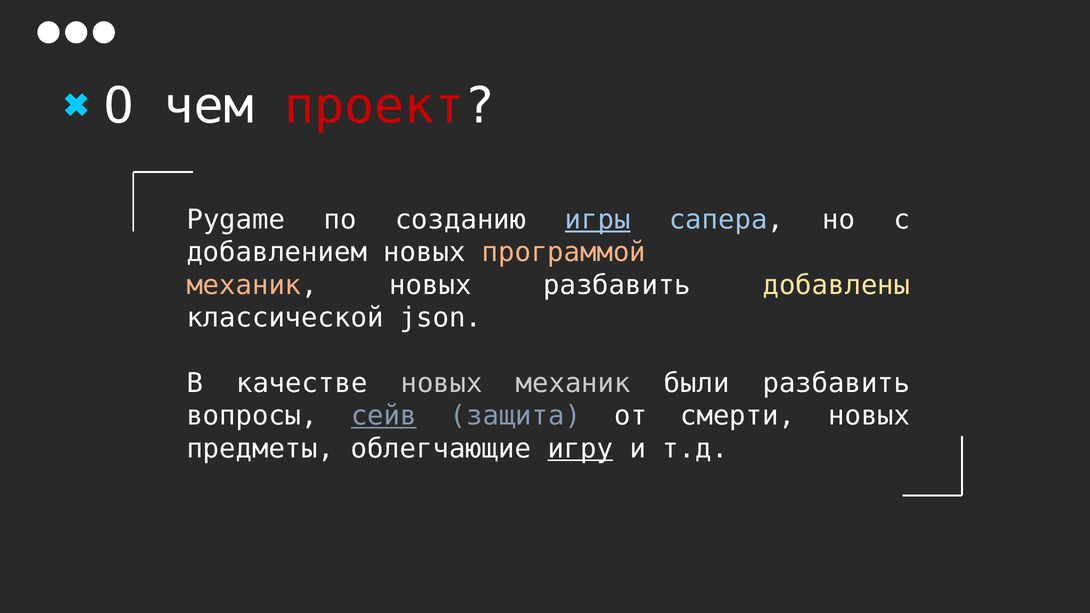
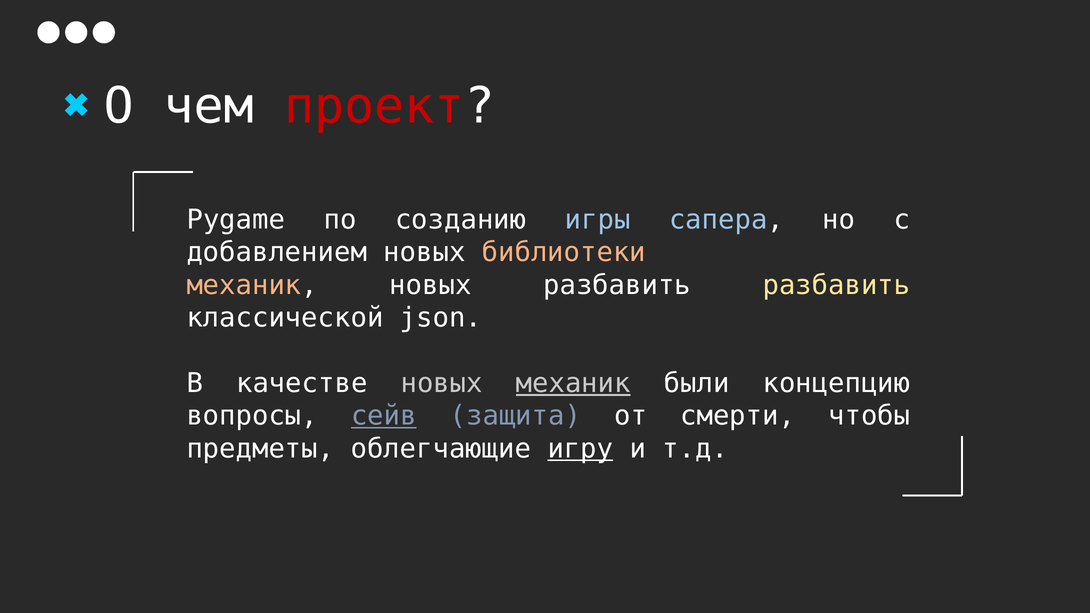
игры underline: present -> none (598, 220)
программой: программой -> библиотеки (564, 253)
разбавить добавлены: добавлены -> разбавить (836, 285)
механик underline: none -> present (573, 383)
были разбавить: разбавить -> концепцию (836, 383)
смерти новых: новых -> чтобы (869, 416)
